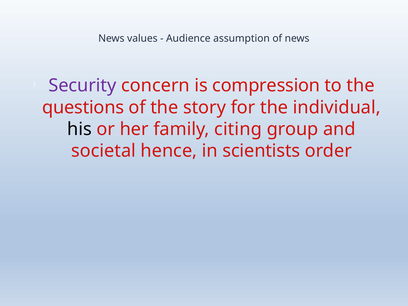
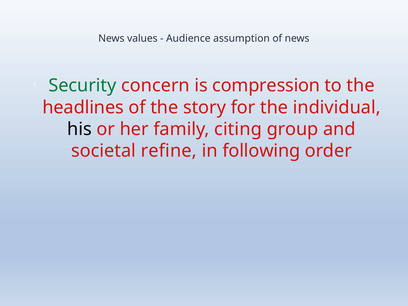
Security colour: purple -> green (82, 86)
questions: questions -> headlines (83, 107)
hence: hence -> refine (169, 151)
scientists: scientists -> following (261, 151)
